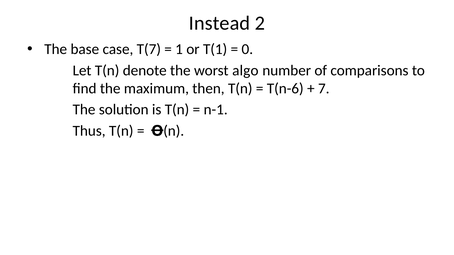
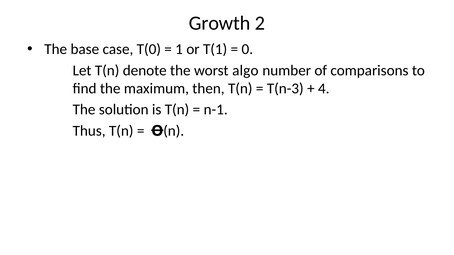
Instead: Instead -> Growth (220, 23)
T(7: T(7 -> T(0 (149, 49)
T(n-6: T(n-6 -> T(n-3 (285, 89)
7: 7 -> 4 (324, 89)
